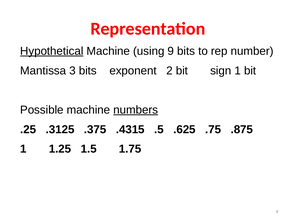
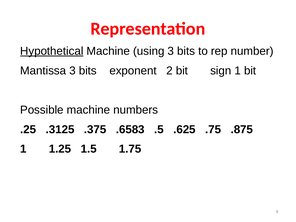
using 9: 9 -> 3 (171, 51)
numbers underline: present -> none (136, 110)
.4315: .4315 -> .6583 (130, 129)
